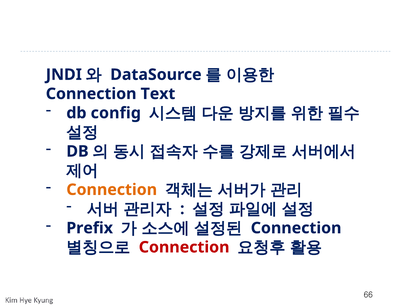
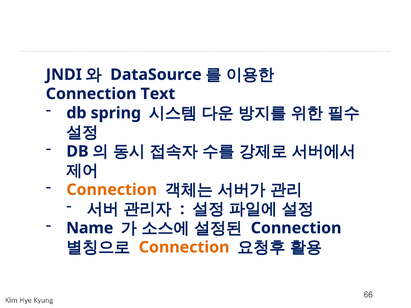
config: config -> spring (116, 113)
Prefix: Prefix -> Name (90, 228)
Connection colour: red -> orange (184, 247)
